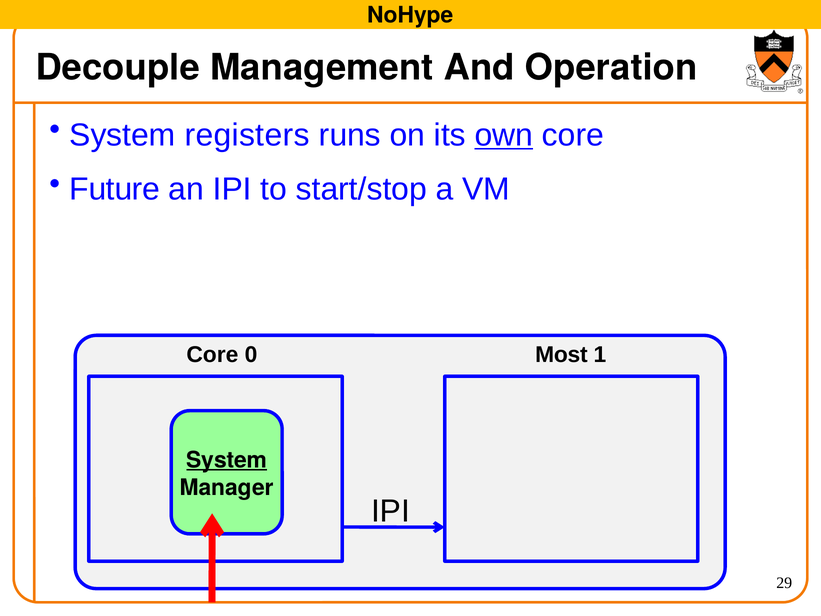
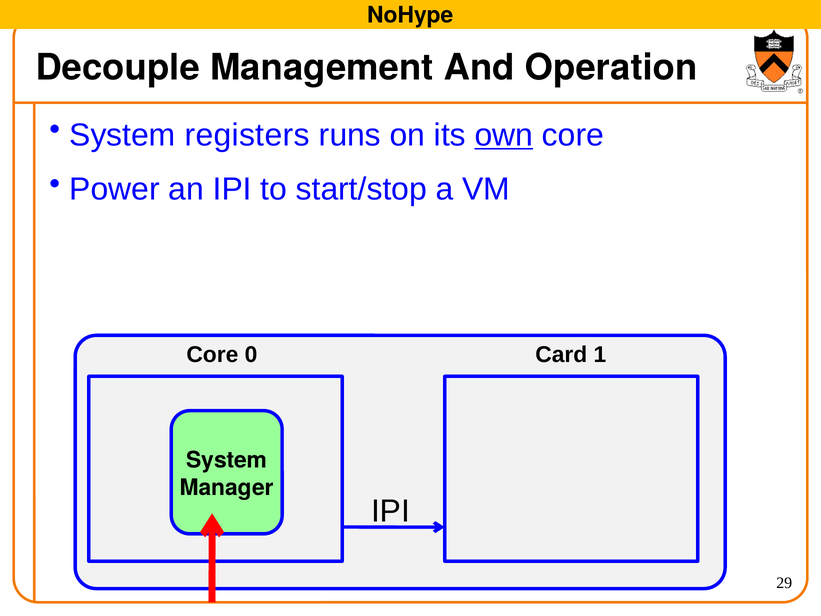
Future: Future -> Power (115, 189)
Most: Most -> Card (561, 355)
System underline: present -> none (227, 460)
